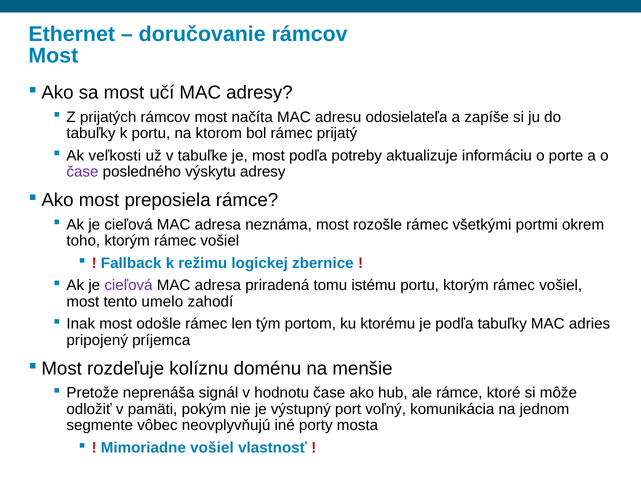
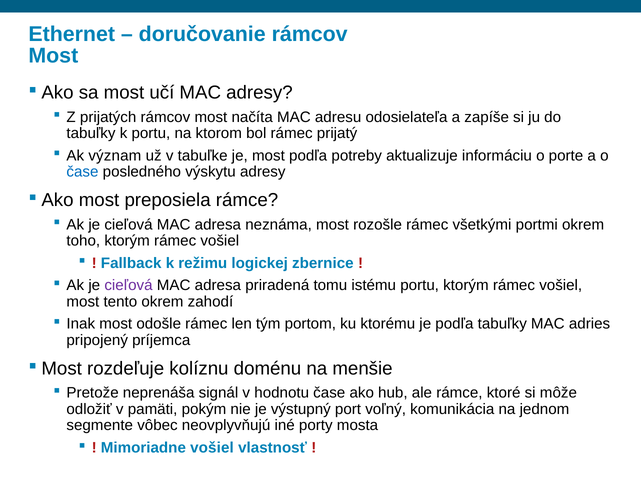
veľkosti: veľkosti -> význam (115, 155)
čase colour: purple -> blue (82, 172)
tento umelo: umelo -> okrem (162, 301)
